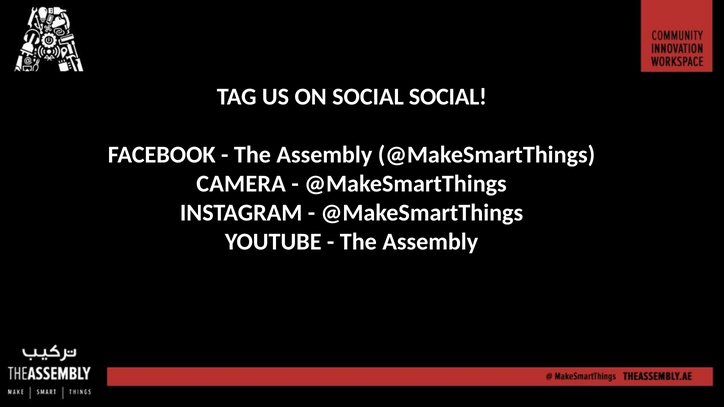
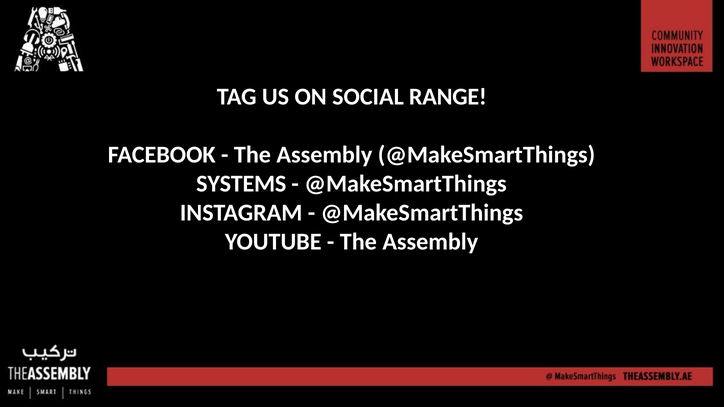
SOCIAL SOCIAL: SOCIAL -> RANGE (448, 97)
CAMERA: CAMERA -> SYSTEMS (241, 184)
